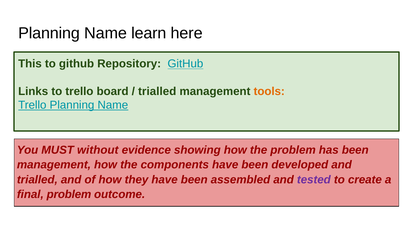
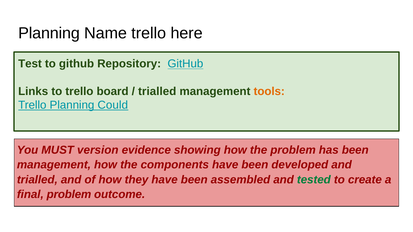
Name learn: learn -> trello (149, 33)
This: This -> Test (30, 64)
Trello Planning Name: Name -> Could (113, 105)
without: without -> version (98, 150)
tested colour: purple -> green (314, 180)
